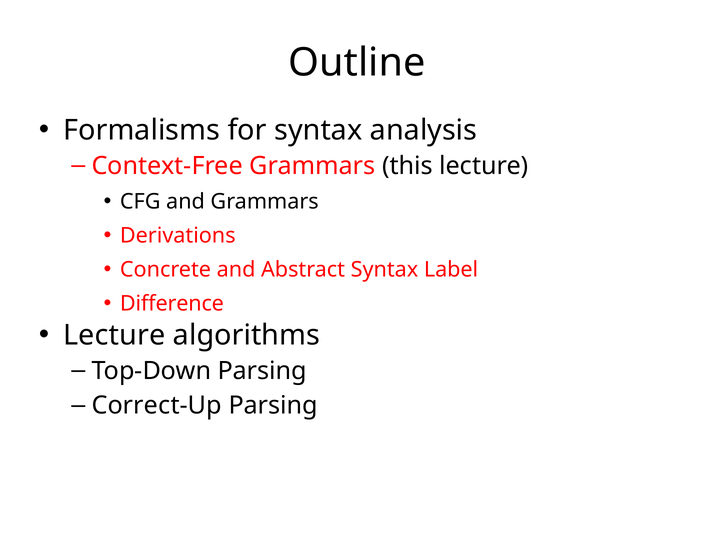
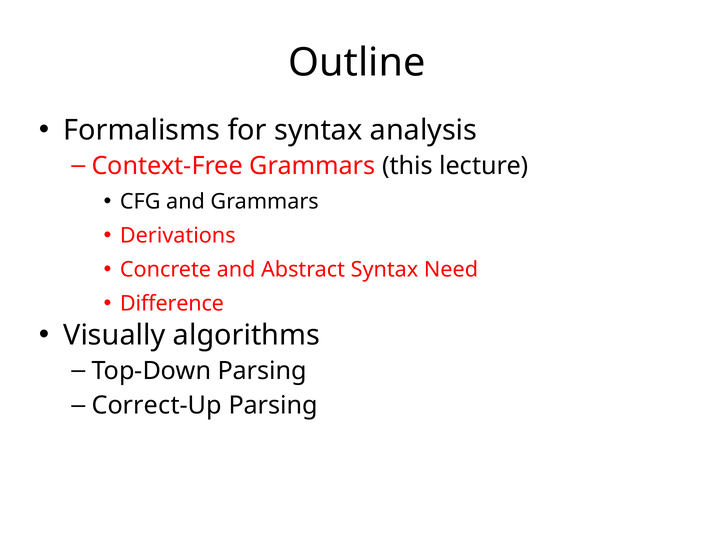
Label: Label -> Need (451, 270)
Lecture: Lecture -> Visually (114, 336)
